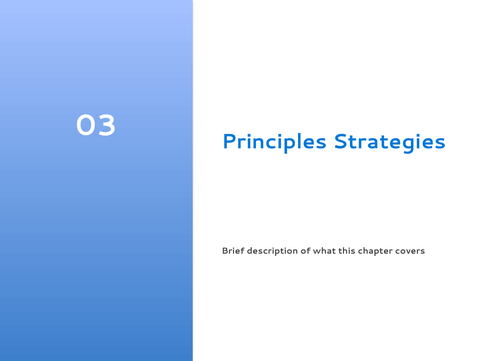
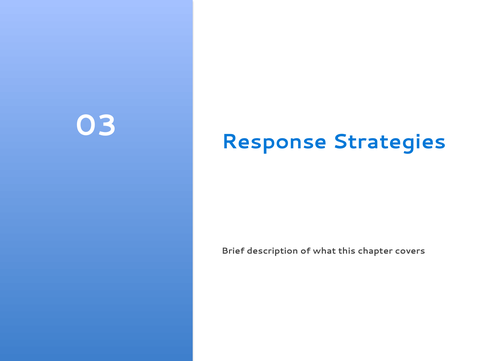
Principles: Principles -> Response (274, 142)
